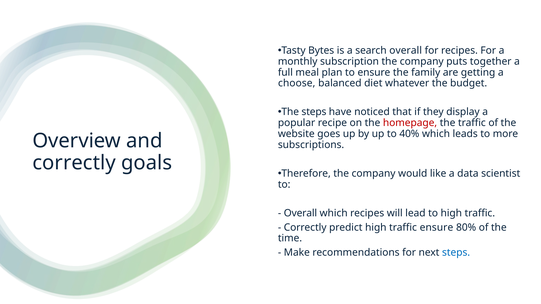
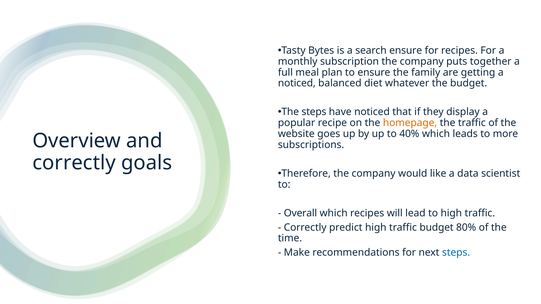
search overall: overall -> ensure (406, 51)
choose: choose -> noticed (297, 83)
homepage colour: red -> orange (410, 123)
traffic ensure: ensure -> budget (437, 228)
